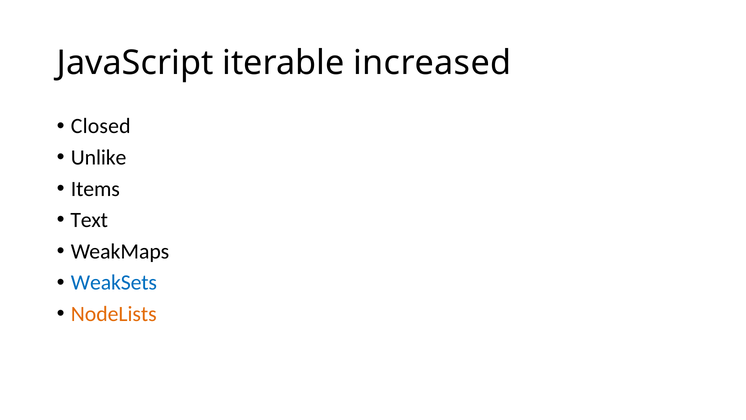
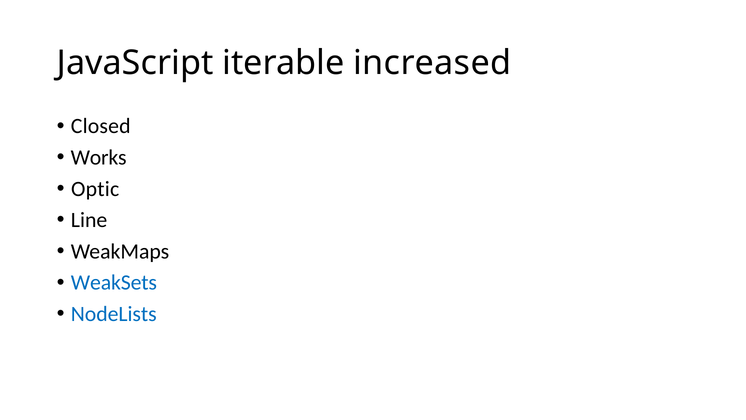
Unlike: Unlike -> Works (99, 157)
Items: Items -> Optic (95, 189)
Text: Text -> Line (89, 220)
NodeLists colour: orange -> blue (114, 314)
